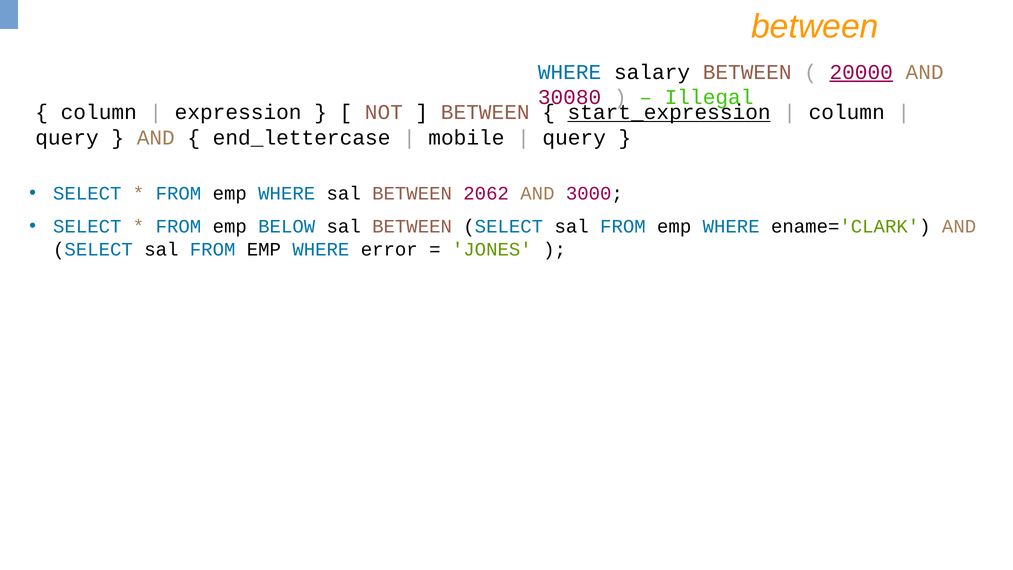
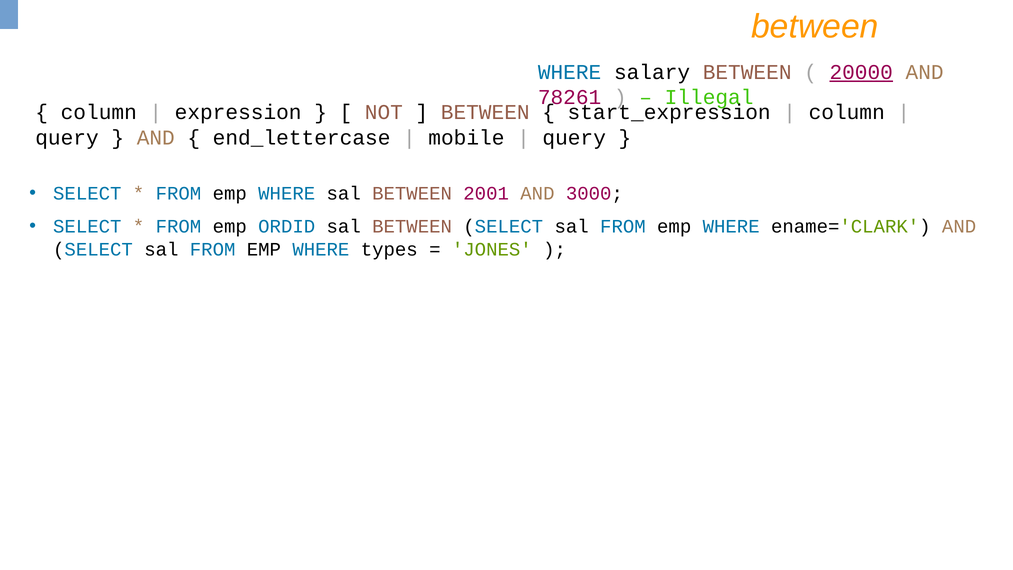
30080: 30080 -> 78261 (570, 97)
start_expression underline: present -> none (669, 112)
2062: 2062 -> 2001 (486, 194)
BELOW: BELOW -> ORDID (287, 227)
error: error -> types (389, 249)
